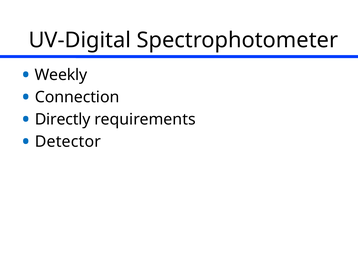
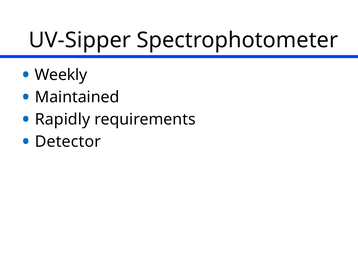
UV-Digital: UV-Digital -> UV-Sipper (80, 40)
Connection: Connection -> Maintained (77, 97)
Directly: Directly -> Rapidly (63, 120)
